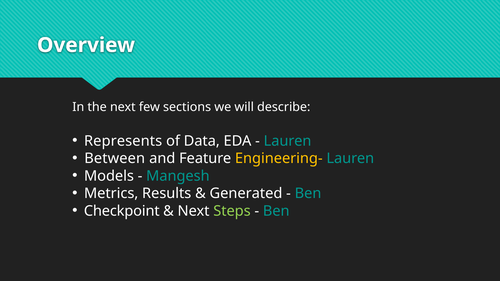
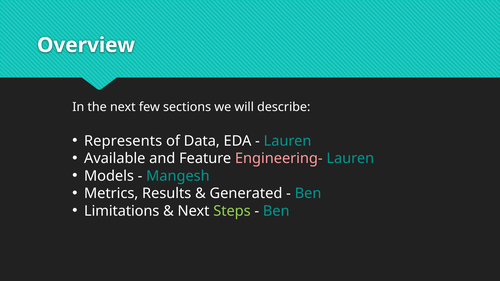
Between: Between -> Available (115, 159)
Engineering- colour: yellow -> pink (279, 159)
Checkpoint: Checkpoint -> Limitations (122, 211)
